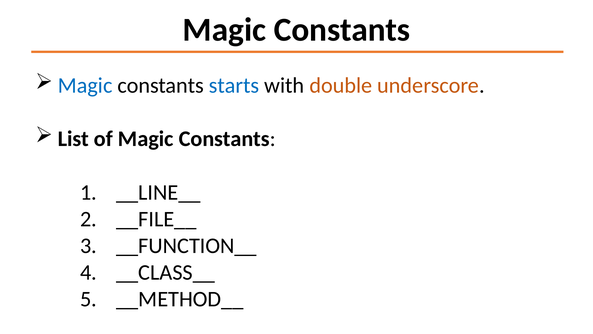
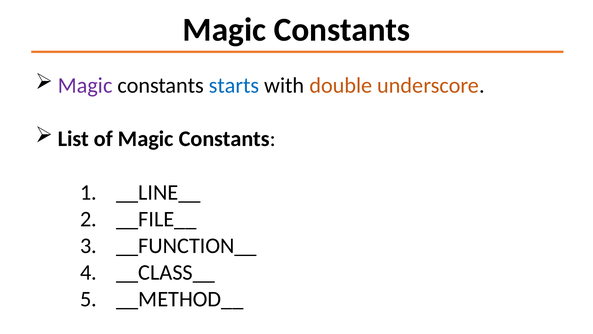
Magic colour: blue -> purple (85, 85)
